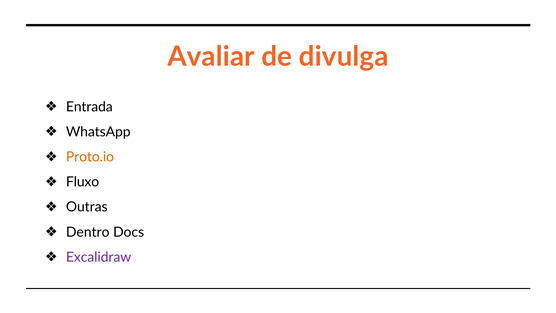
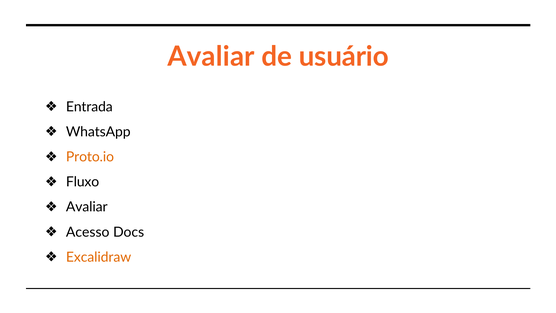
divulga: divulga -> usuário (344, 57)
Outras: Outras -> Avaliar (87, 207)
Dentro: Dentro -> Acesso (88, 232)
Excalidraw colour: purple -> orange (99, 257)
